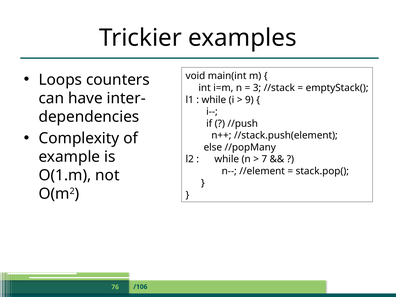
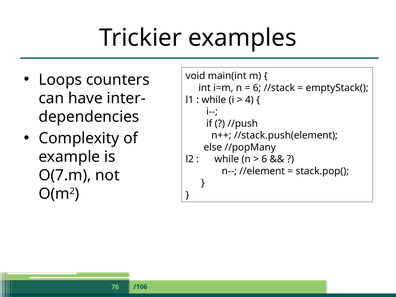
3: 3 -> 6 (257, 88)
9: 9 -> 4 (249, 100)
7: 7 -> 6 (264, 159)
O(1.m: O(1.m -> O(7.m (65, 175)
